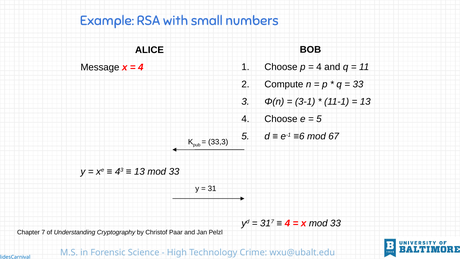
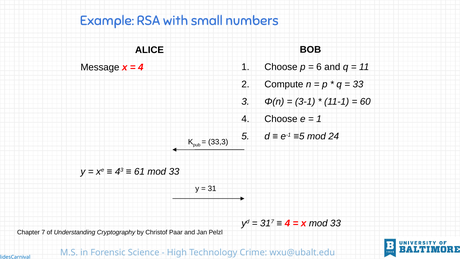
4: 4 -> 6 (319, 67)
13: 13 -> 60 (365, 102)
5: 5 -> 1 (319, 119)
≡6: ≡6 -> ≡5 (299, 136)
67: 67 -> 24 (334, 136)
13: 13 -> 61 (139, 171)
